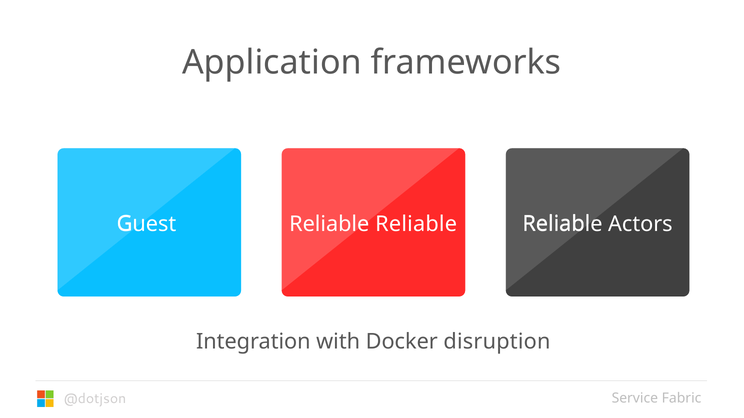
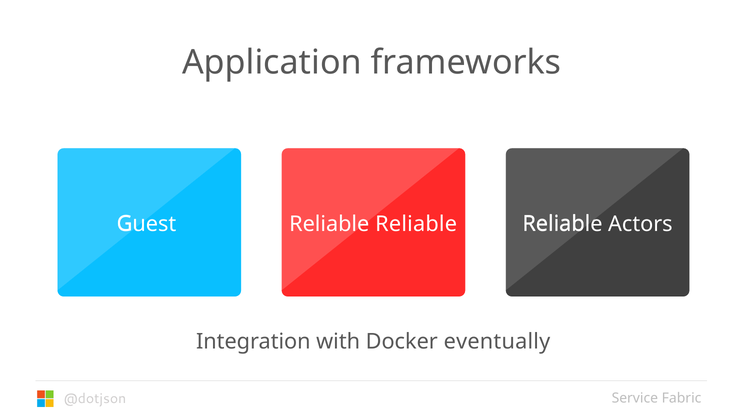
disruption: disruption -> eventually (497, 342)
